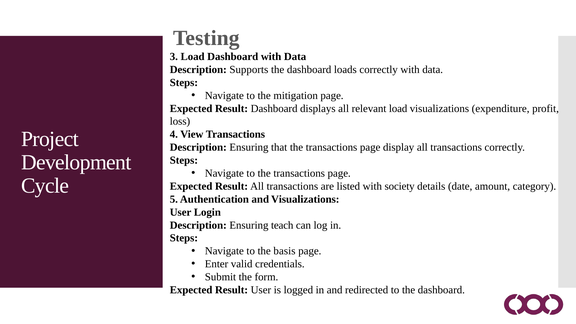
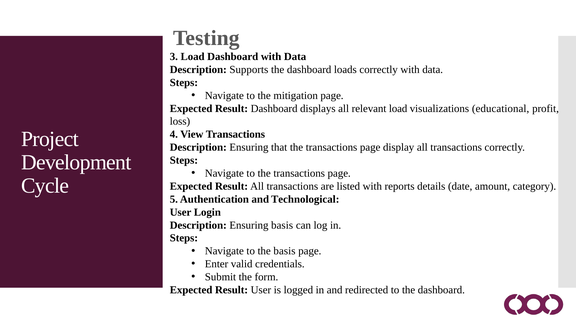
expenditure: expenditure -> educational (501, 108)
society: society -> reports (400, 186)
and Visualizations: Visualizations -> Technological (305, 199)
Ensuring teach: teach -> basis (282, 225)
